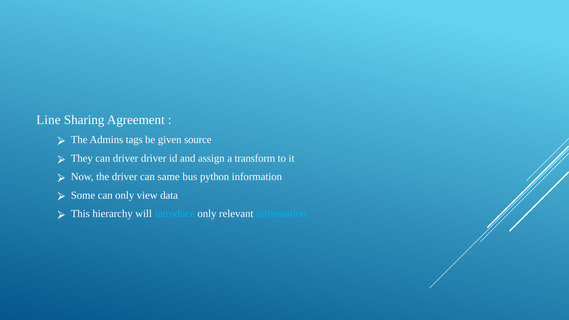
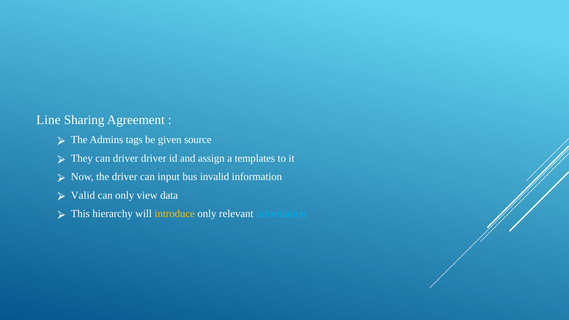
transform: transform -> templates (255, 158)
same: same -> input (169, 177)
python: python -> invalid (215, 177)
Some: Some -> Valid (83, 195)
introduce colour: light blue -> yellow (175, 214)
